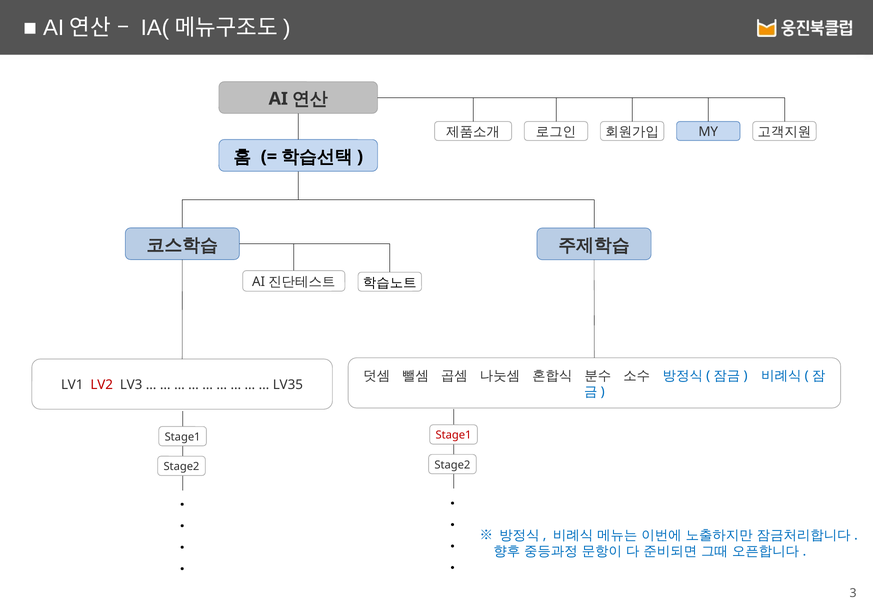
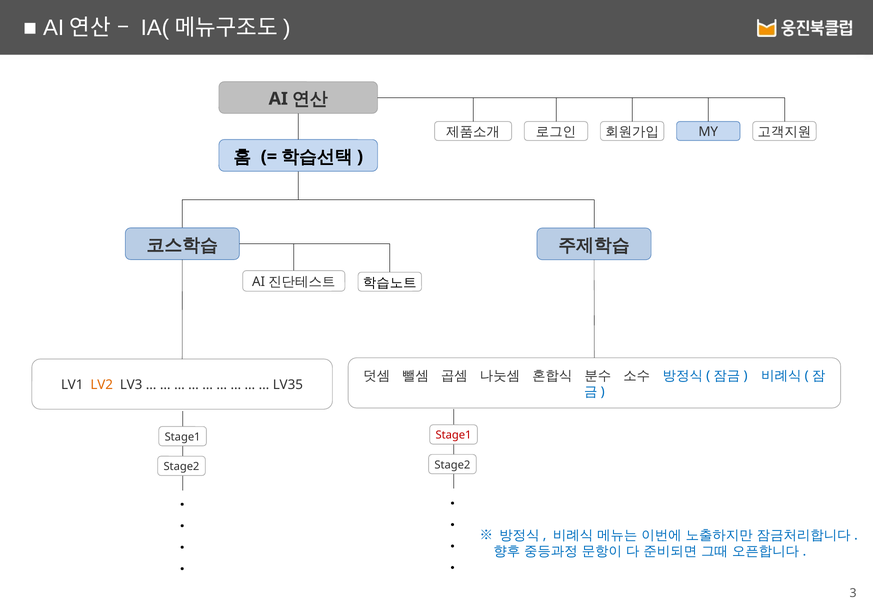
LV2 colour: red -> orange (102, 385)
